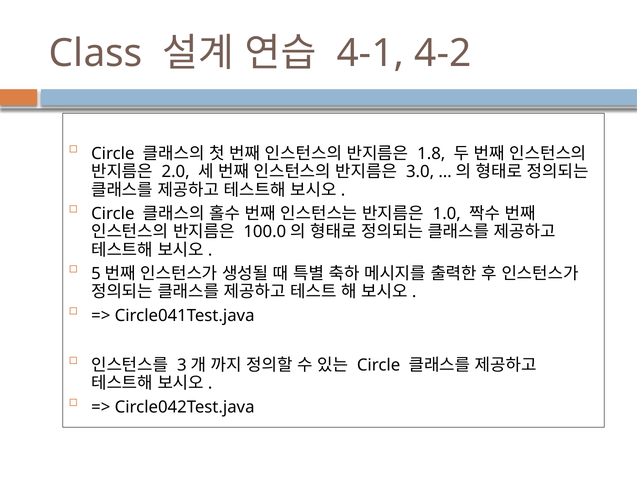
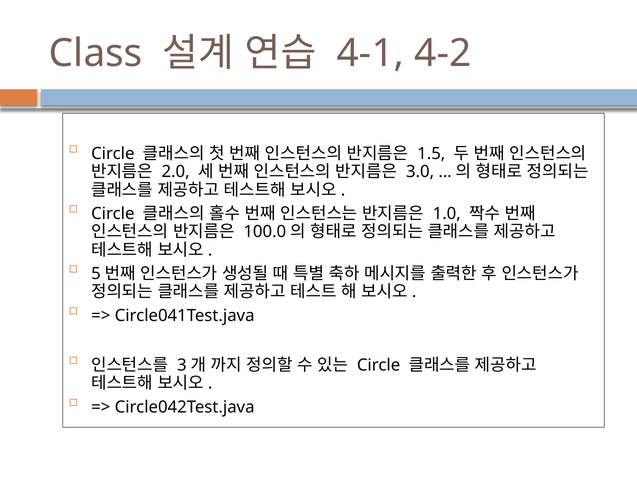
1.8: 1.8 -> 1.5 (431, 154)
